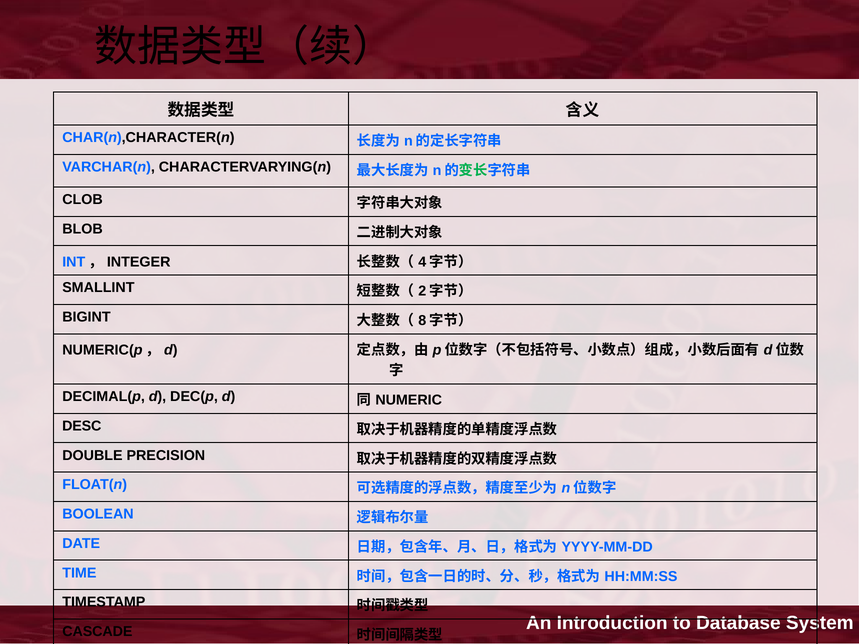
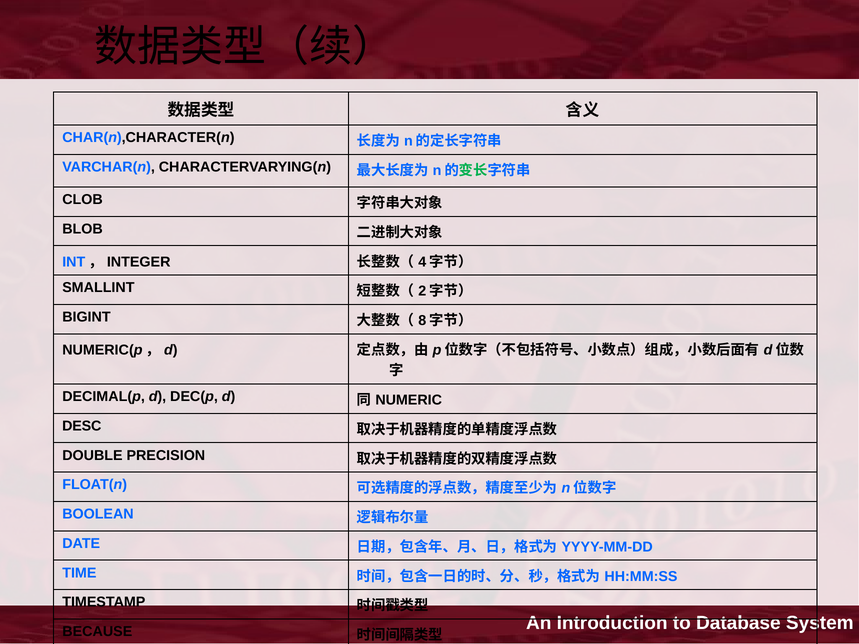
CASCADE: CASCADE -> BECAUSE (97, 632)
